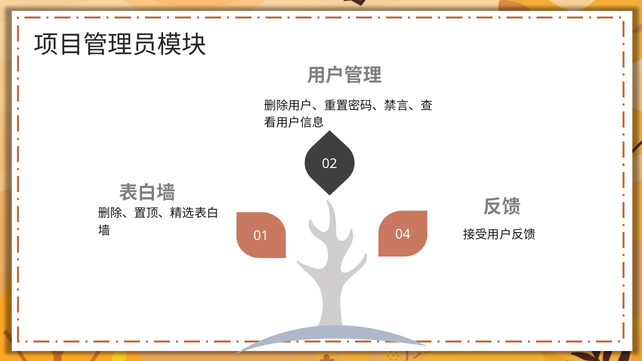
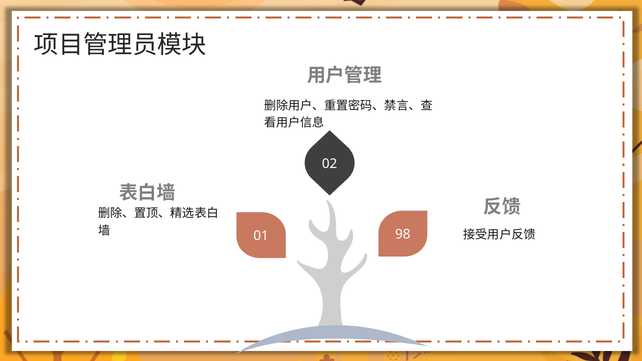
04: 04 -> 98 (403, 235)
